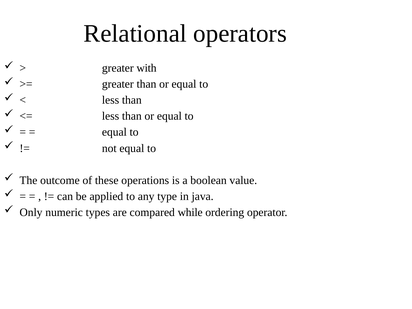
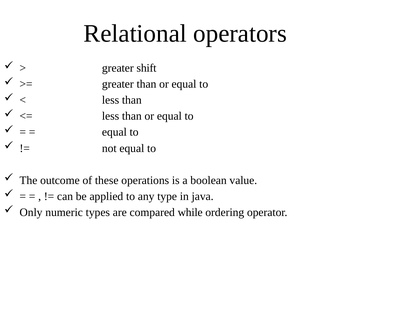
with: with -> shift (147, 68)
